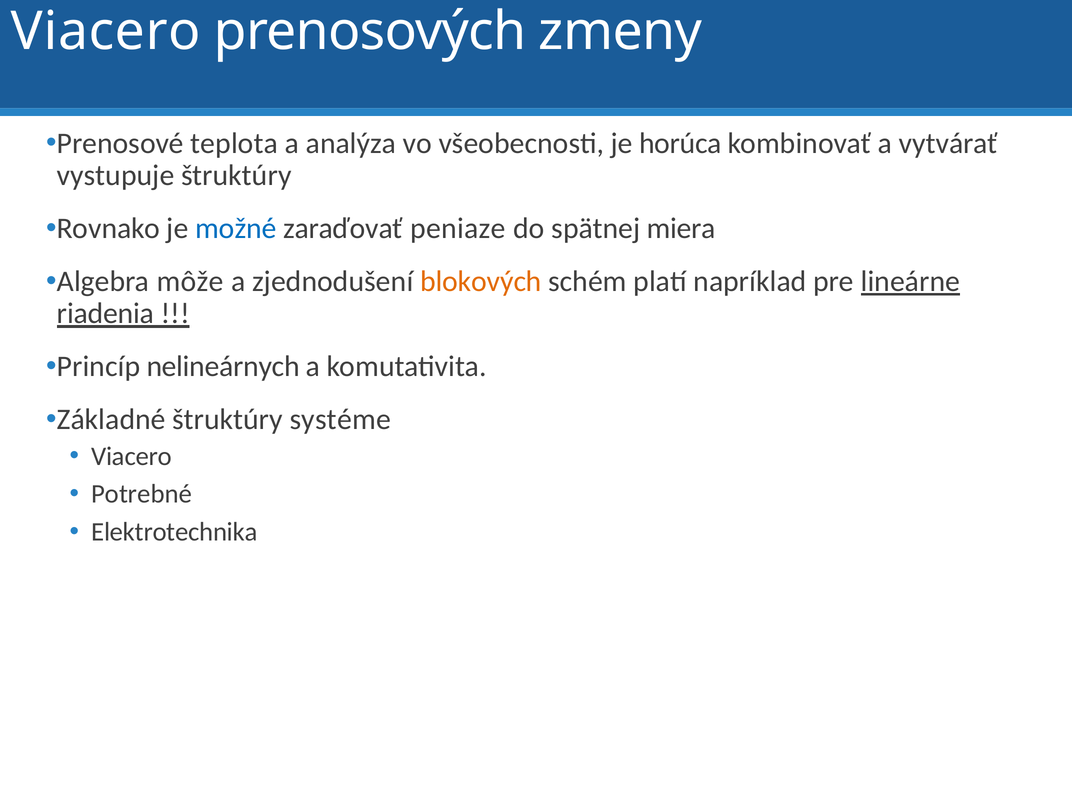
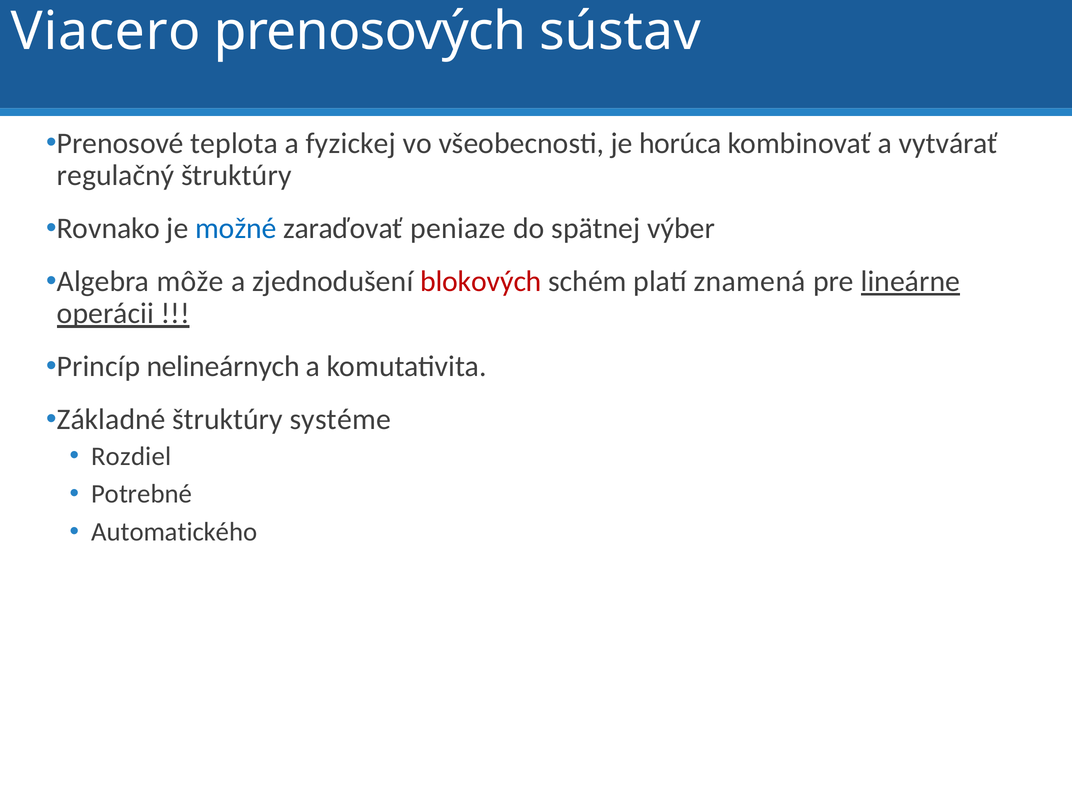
zmeny: zmeny -> sústav (620, 31)
analýza: analýza -> fyzickej (351, 143)
vystupuje: vystupuje -> regulačný (116, 175)
miera: miera -> výber (681, 228)
blokových colour: orange -> red (481, 281)
napríklad: napríklad -> znamená (750, 281)
riadenia: riadenia -> operácii (105, 314)
Viacero: Viacero -> Rozdiel (131, 456)
Elektrotechnika: Elektrotechnika -> Automatického (174, 532)
